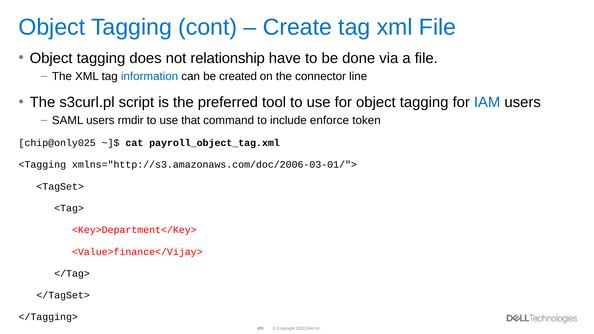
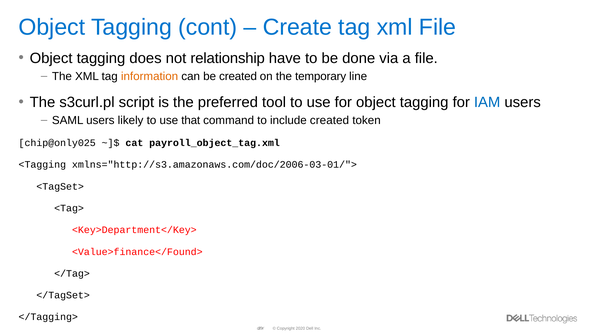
information colour: blue -> orange (150, 76)
connector: connector -> temporary (321, 76)
rmdir: rmdir -> likely (131, 120)
include enforce: enforce -> created (329, 120)
<Value>finance</Vijay>: <Value>finance</Vijay> -> <Value>finance</Found> (137, 252)
